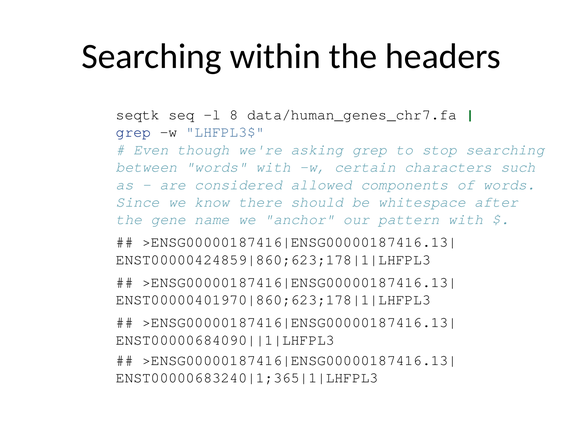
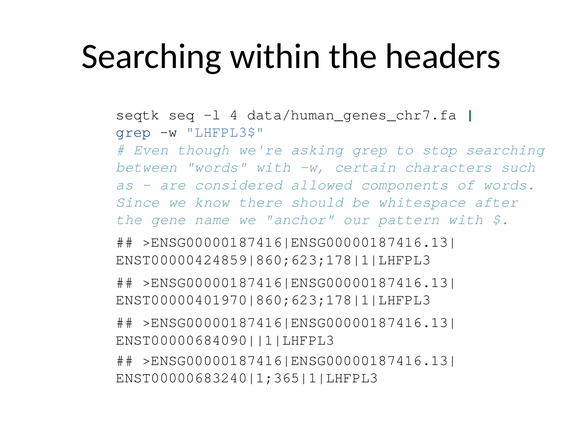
8: 8 -> 4 (234, 115)
